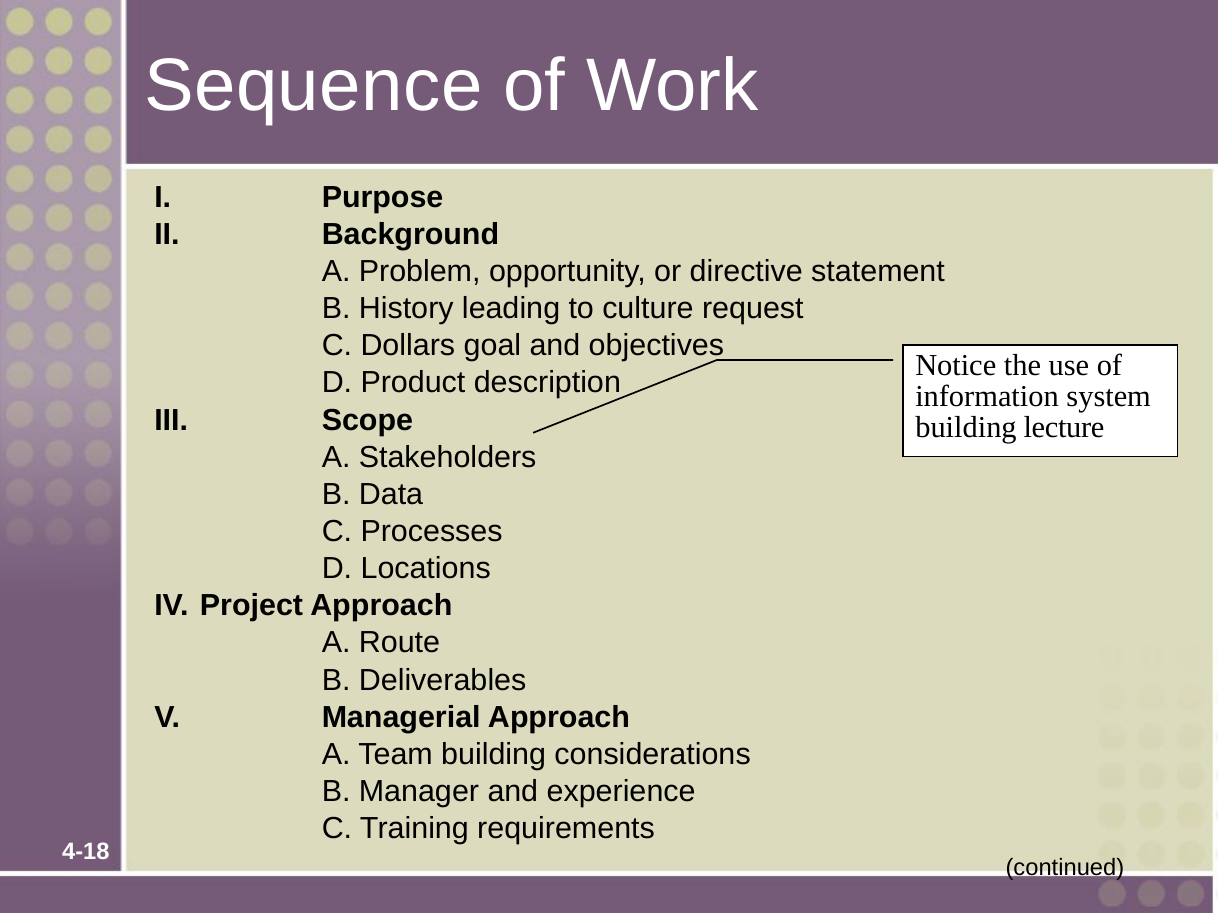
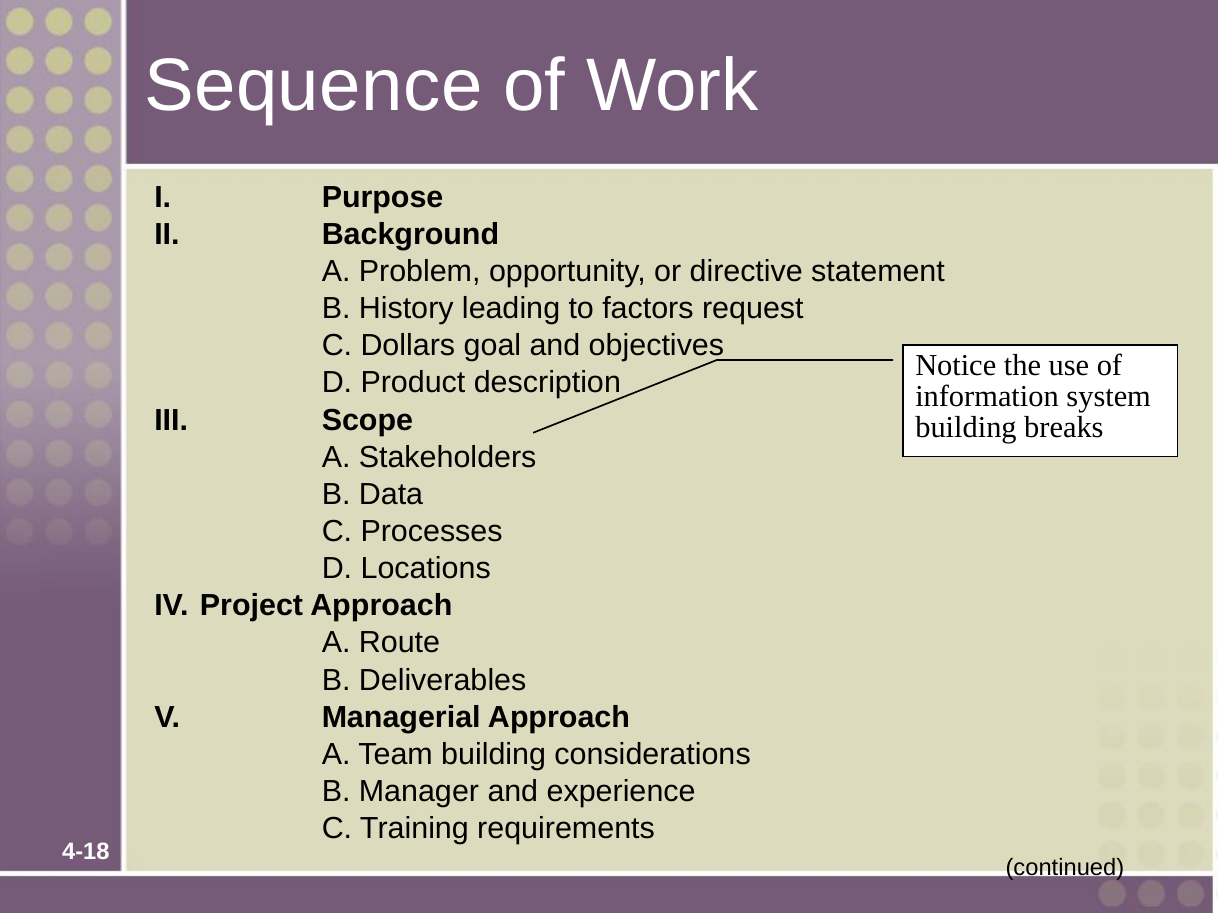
culture: culture -> factors (648, 309)
lecture: lecture -> breaks (1064, 428)
